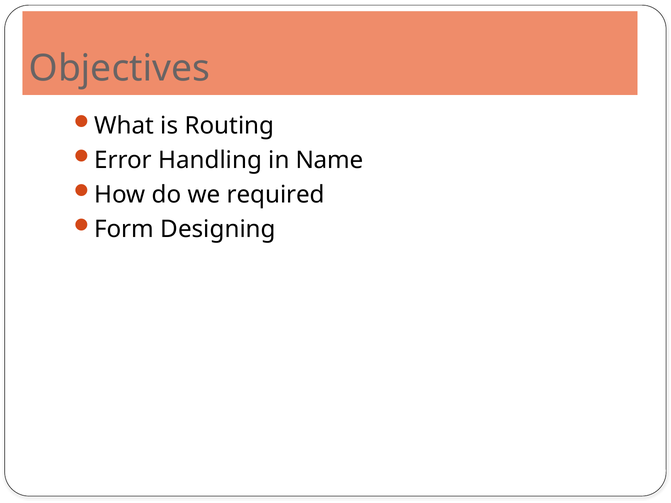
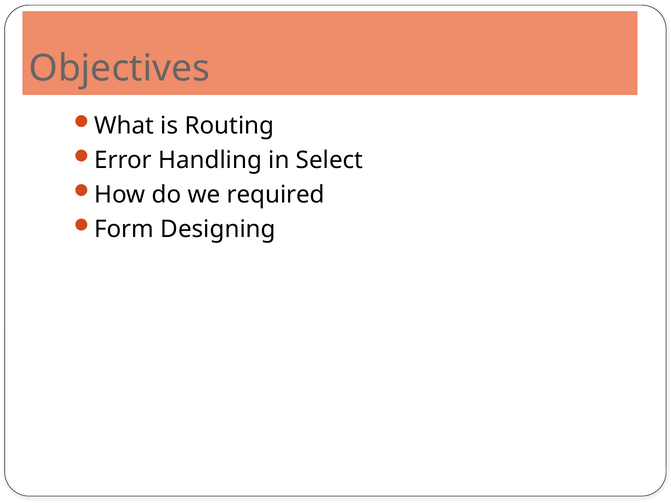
Name: Name -> Select (329, 160)
